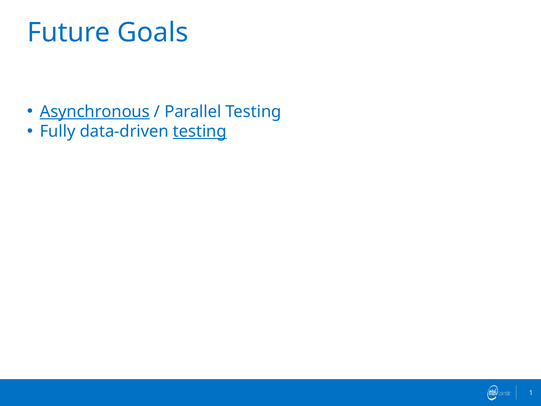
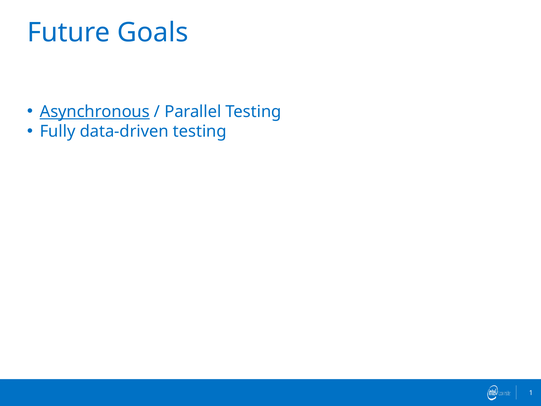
testing underline: present -> none (200, 131)
